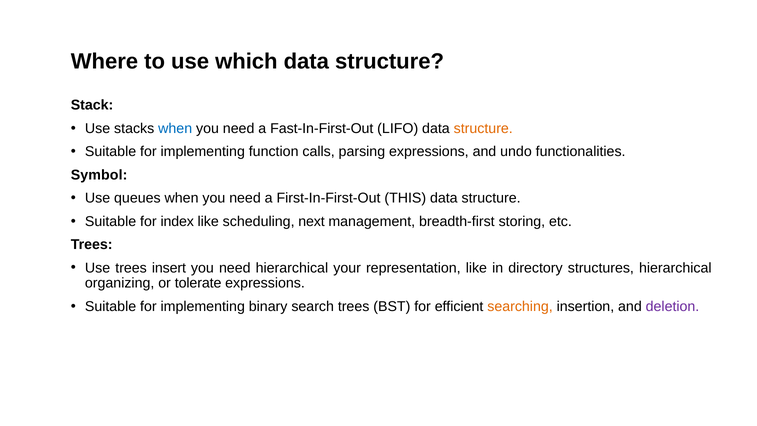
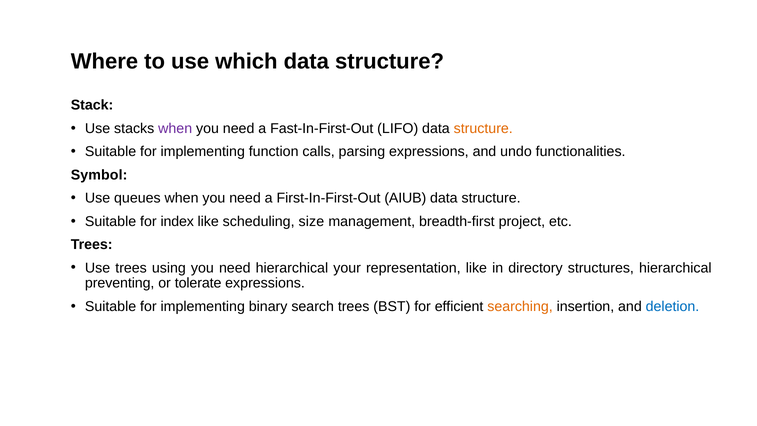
when colour: blue -> purple (175, 128)
THIS: THIS -> AIUB (405, 198)
next: next -> size (311, 221)
storing: storing -> project (522, 221)
insert: insert -> using (169, 268)
organizing: organizing -> preventing (120, 283)
deletion colour: purple -> blue (673, 306)
